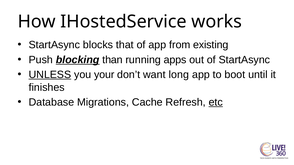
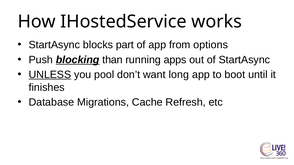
that: that -> part (125, 45)
existing: existing -> options (211, 45)
your: your -> pool (104, 75)
etc underline: present -> none (216, 102)
